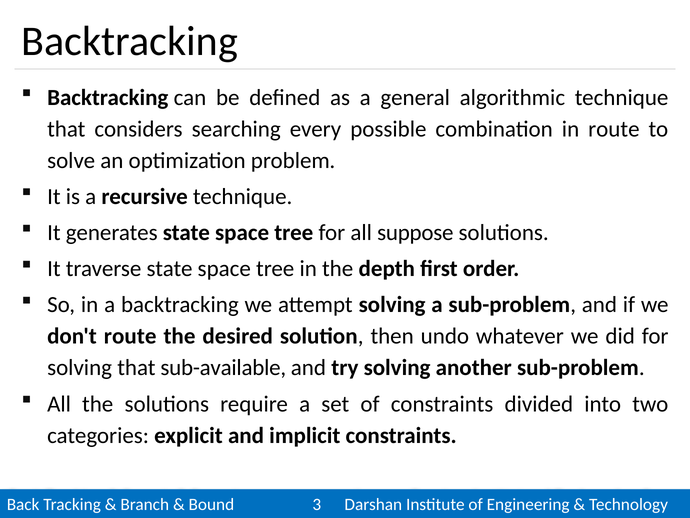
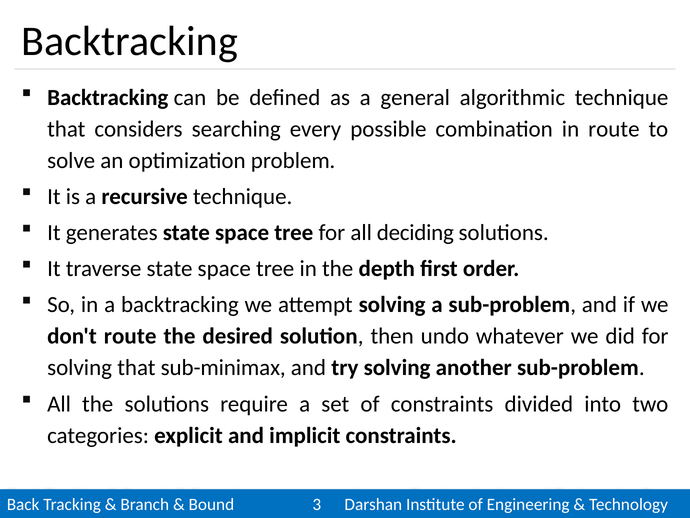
suppose: suppose -> deciding (415, 232)
sub-available: sub-available -> sub-minimax (223, 368)
